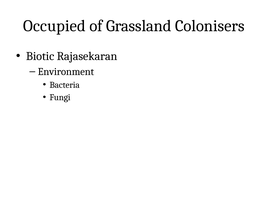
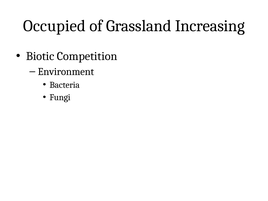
Colonisers: Colonisers -> Increasing (210, 26)
Rajasekaran: Rajasekaran -> Competition (87, 56)
